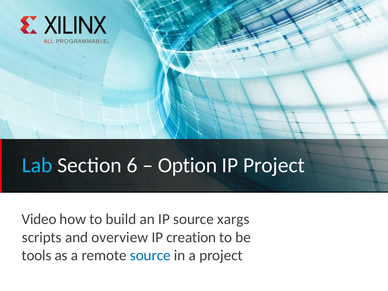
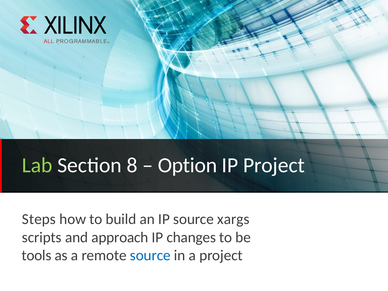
Lab colour: light blue -> light green (37, 165)
6: 6 -> 8 (132, 165)
Video: Video -> Steps (39, 219)
overview: overview -> approach (120, 237)
creation: creation -> changes (191, 237)
